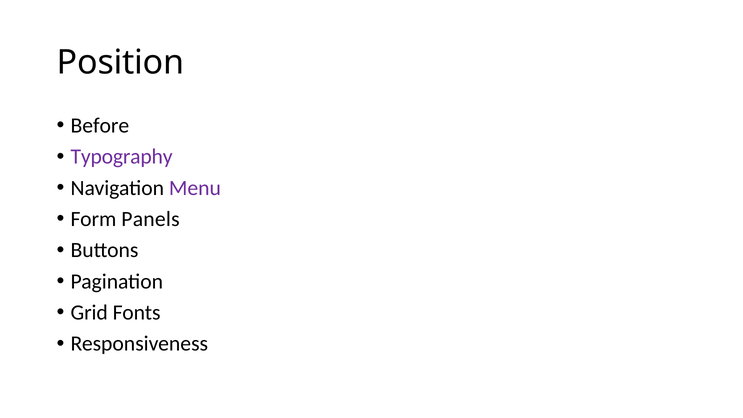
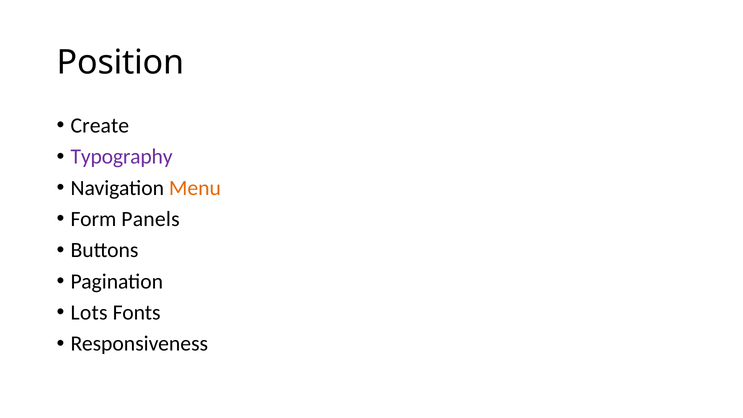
Before: Before -> Create (100, 126)
Menu colour: purple -> orange (195, 188)
Grid: Grid -> Lots (89, 313)
